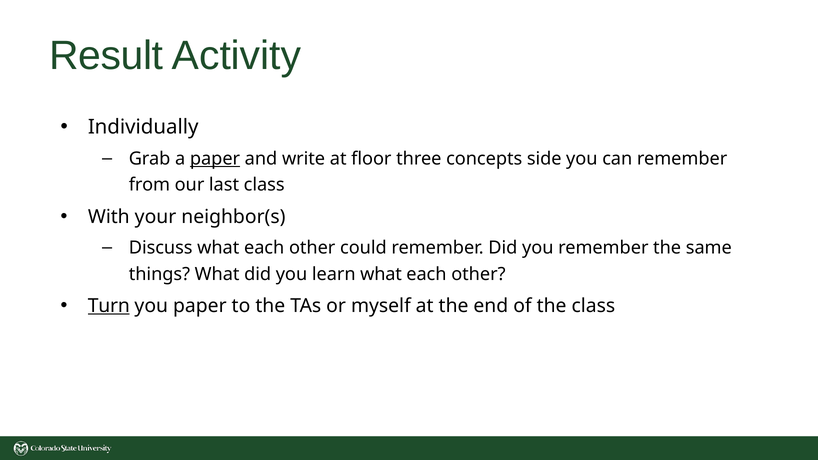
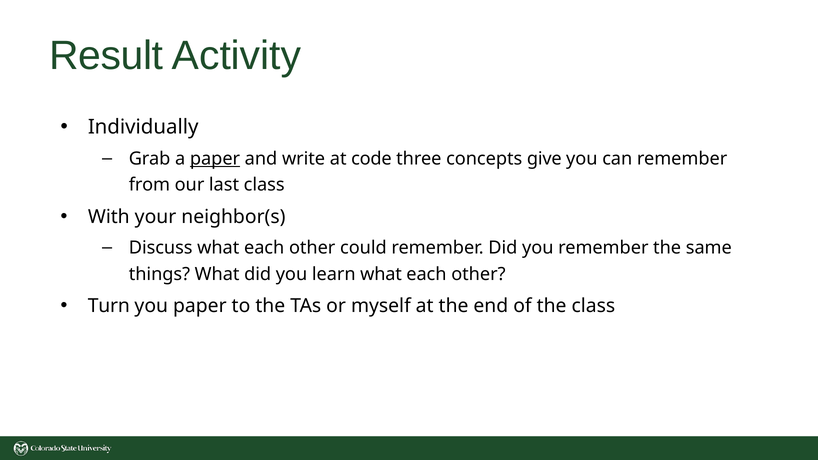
floor: floor -> code (371, 159)
side: side -> give (544, 159)
Turn underline: present -> none (109, 306)
